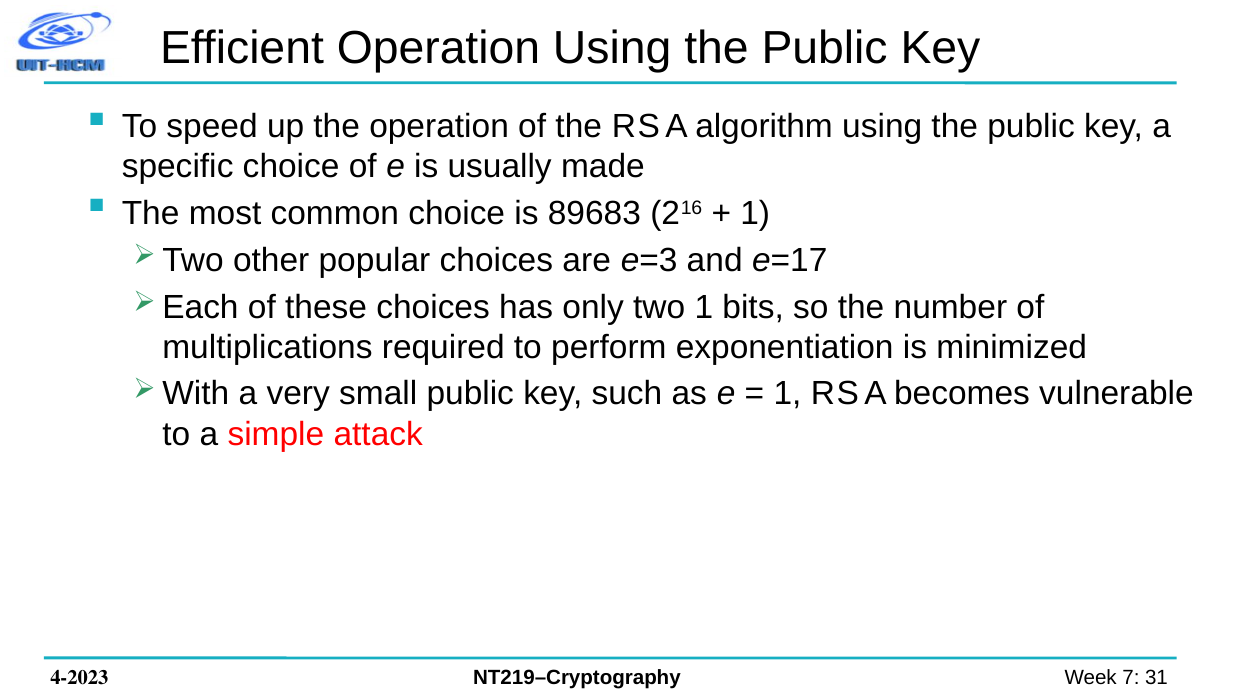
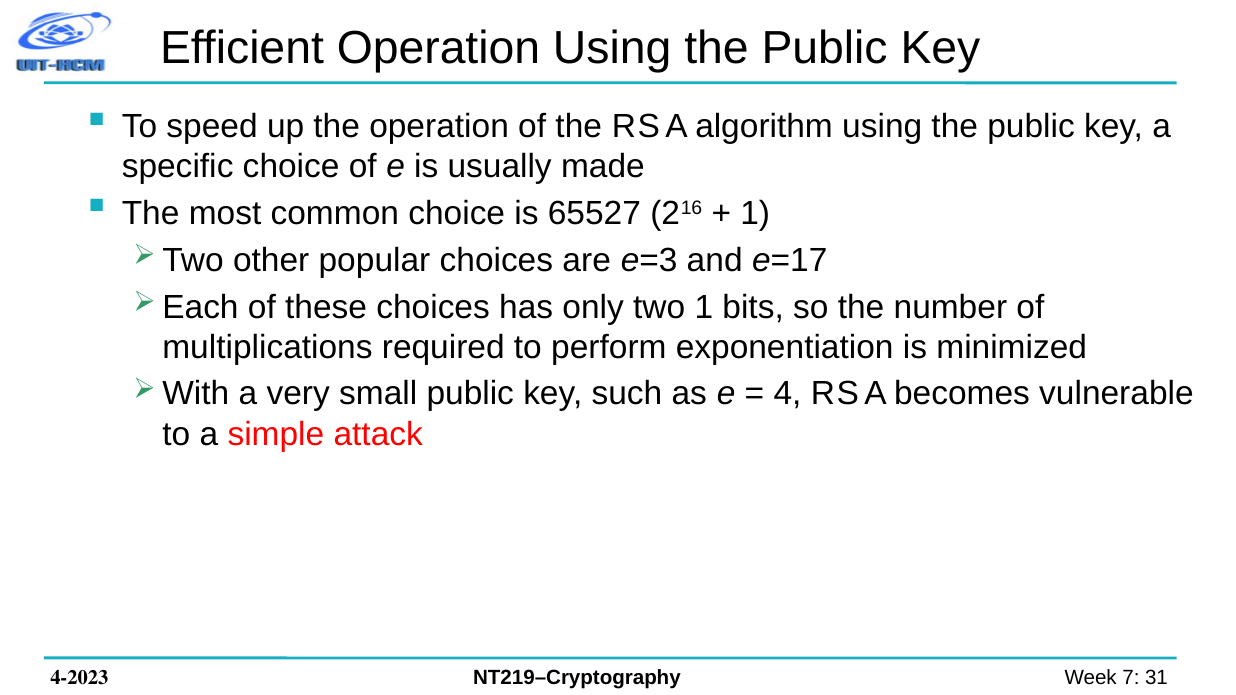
89683: 89683 -> 65527 (594, 213)
1: 1 -> 4 (787, 394)
